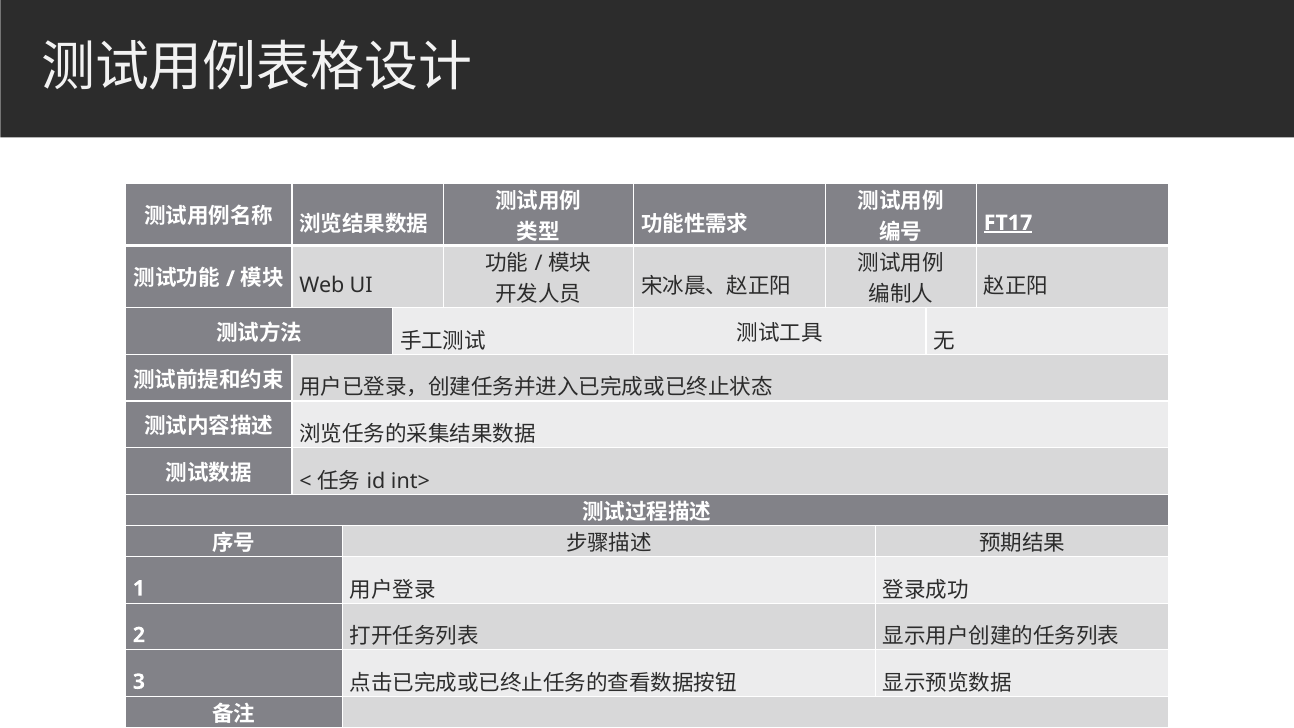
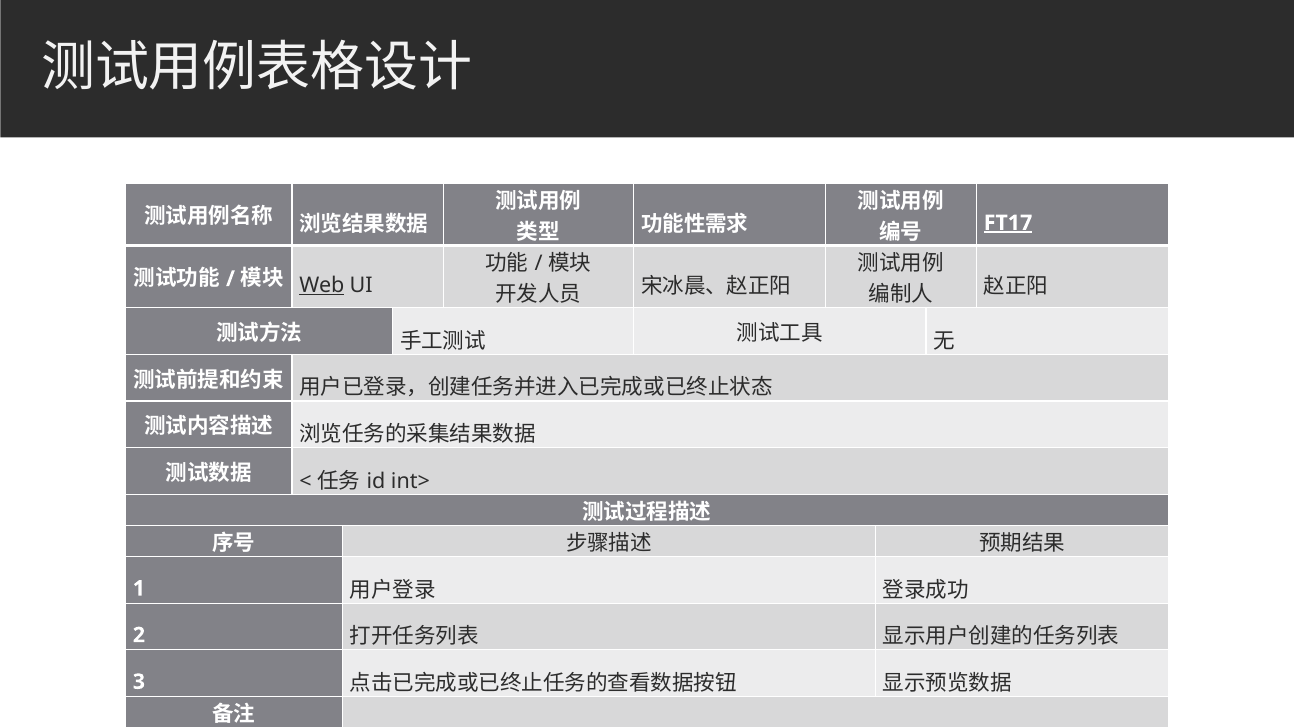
Web underline: none -> present (322, 285)
